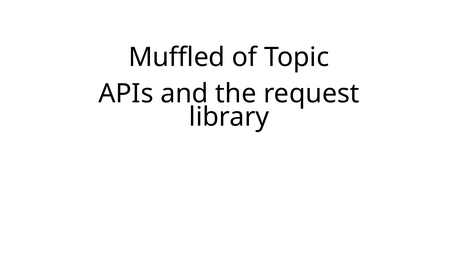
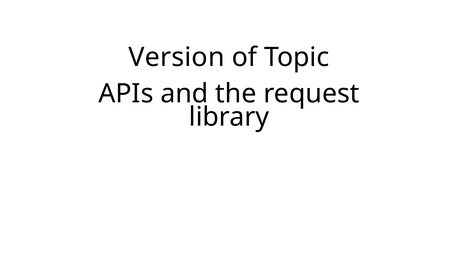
Muffled: Muffled -> Version (177, 57)
